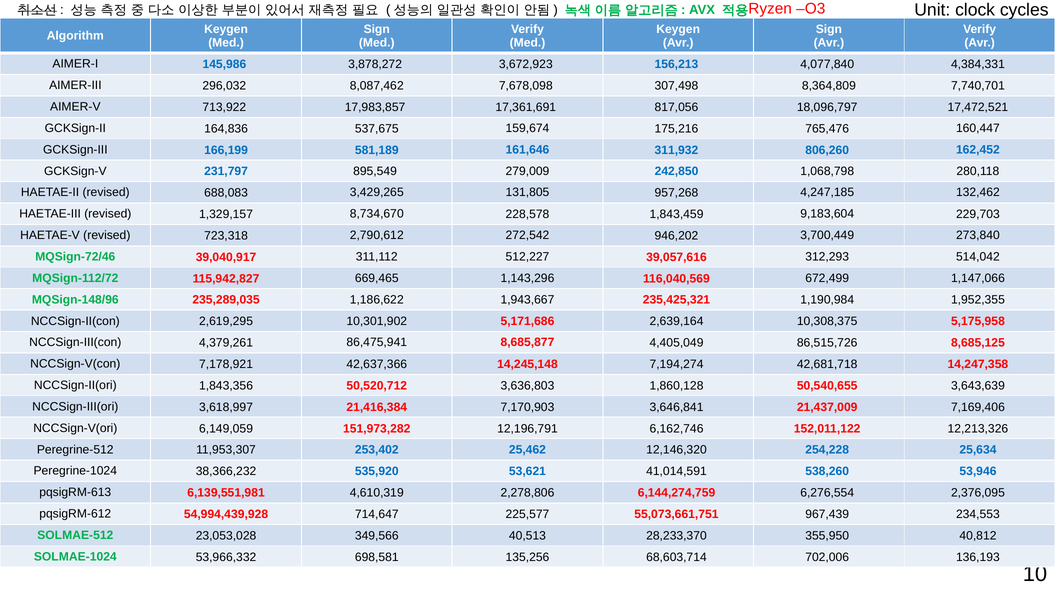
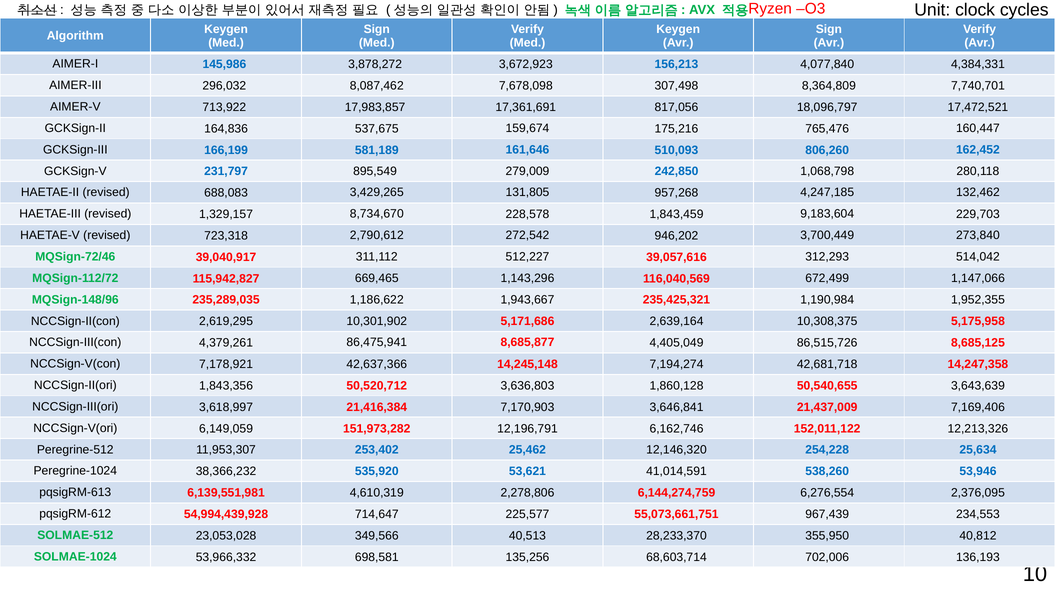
311,932: 311,932 -> 510,093 (676, 150)
